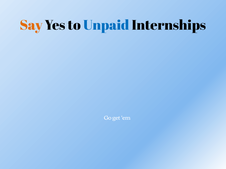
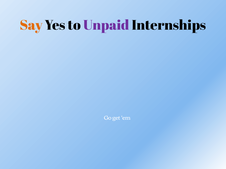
Unpaid colour: blue -> purple (106, 25)
